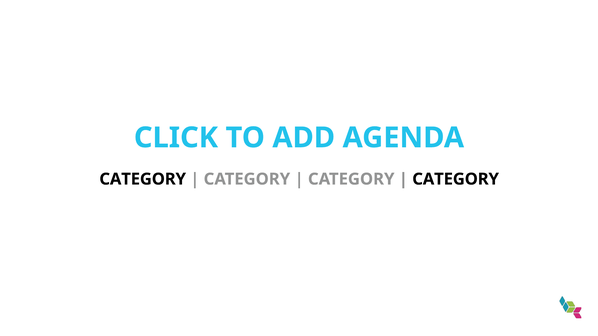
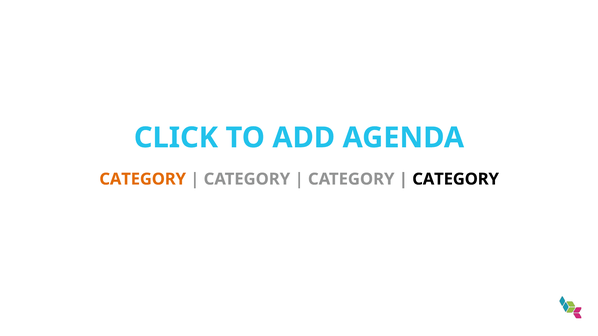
CATEGORY colour: black -> orange (143, 179)
